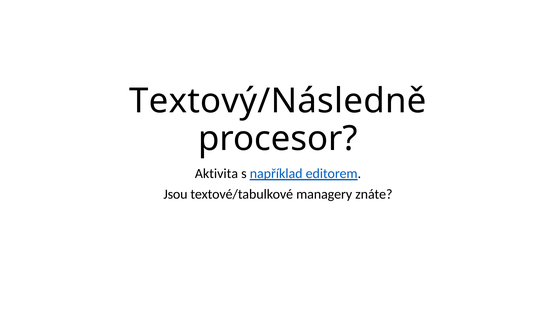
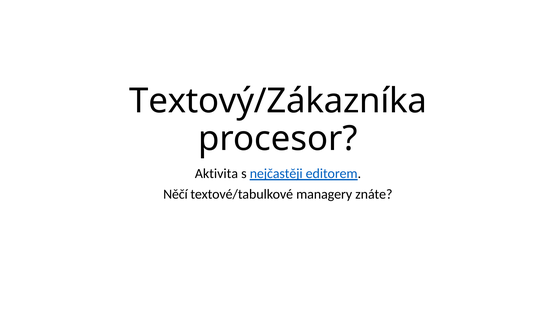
Textový/Následně: Textový/Následně -> Textový/Zákazníka (278, 101)
například: například -> nejčastěji (276, 174)
Jsou: Jsou -> Něčí (175, 195)
